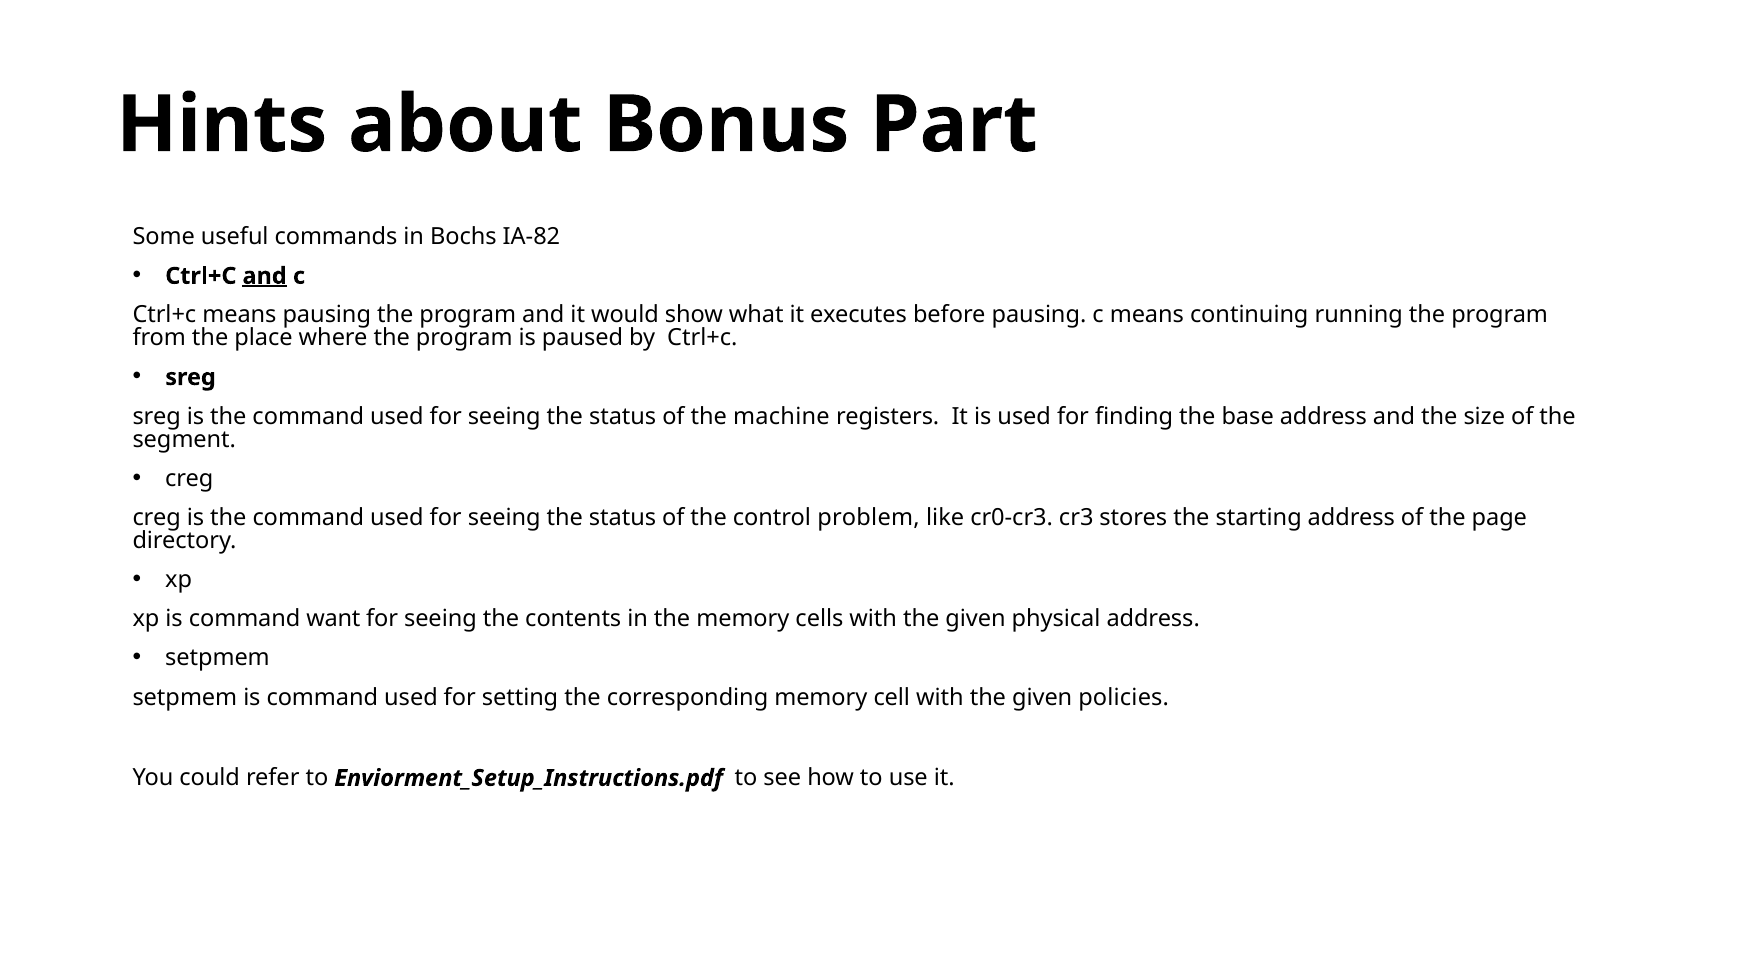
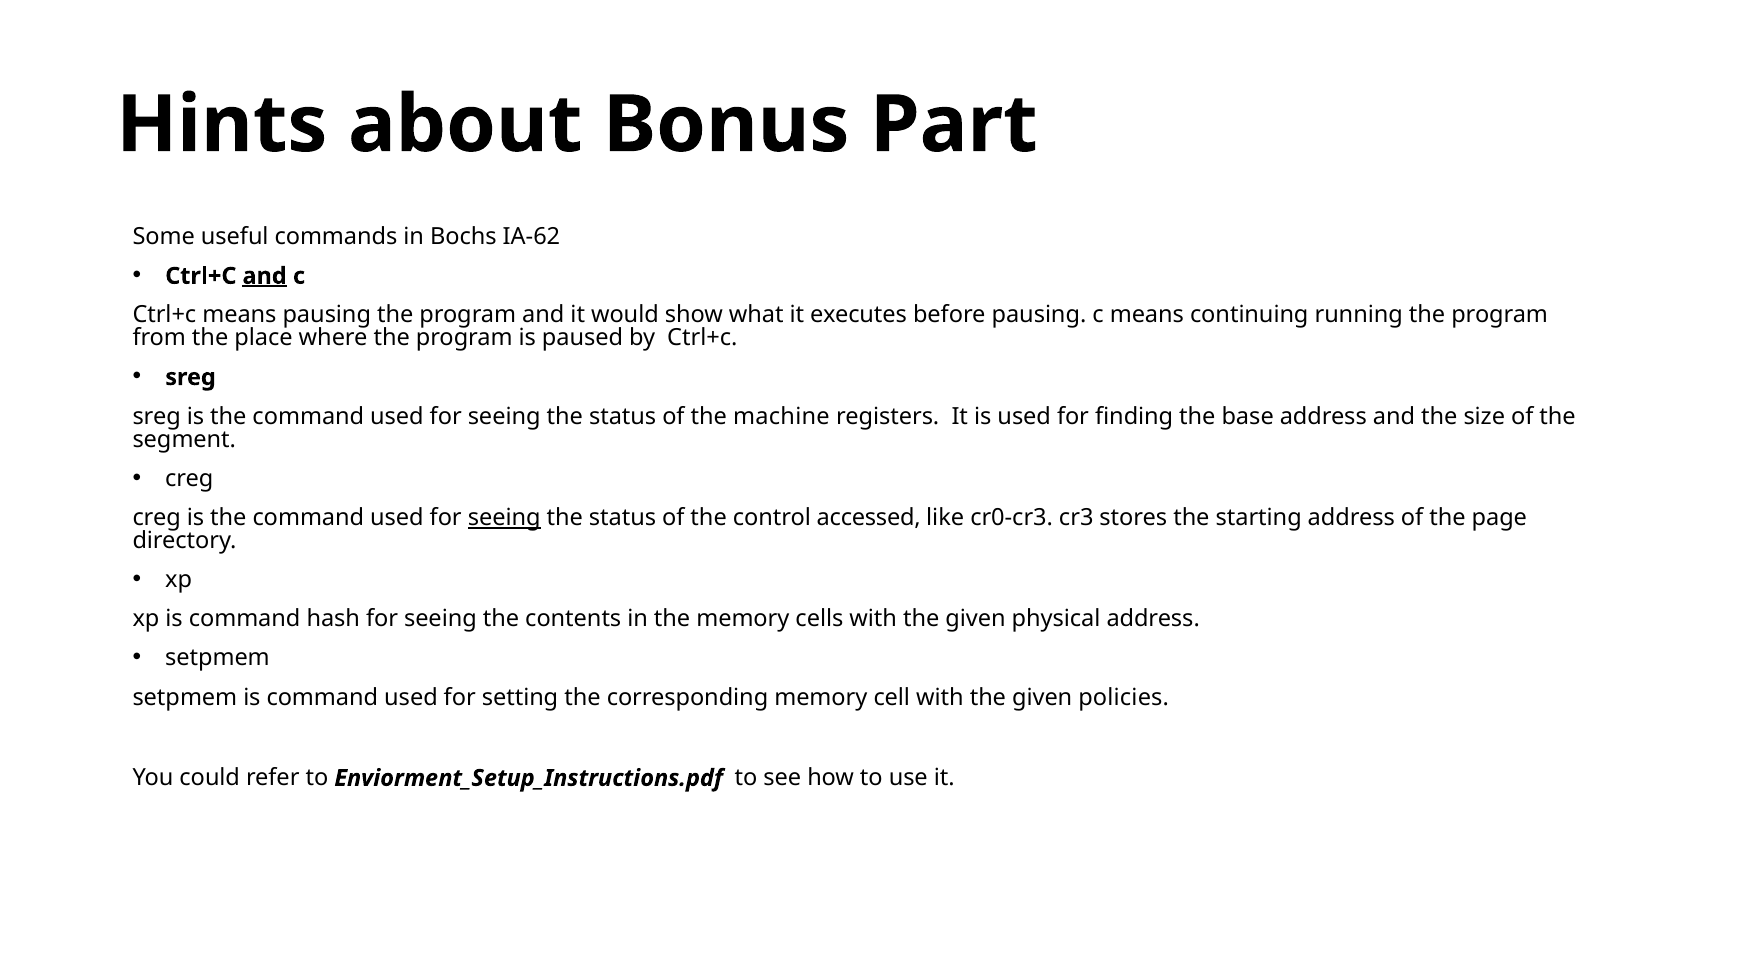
IA-82: IA-82 -> IA-62 (531, 237)
seeing underline: none -> present (504, 518)
problem: problem -> accessed (869, 518)
want: want -> hash (333, 619)
